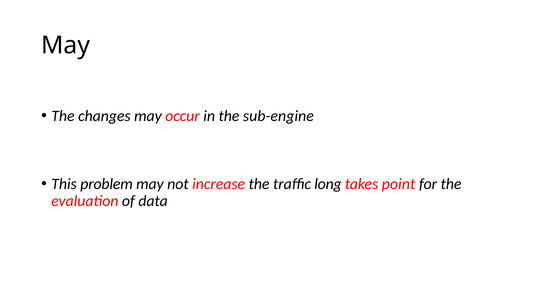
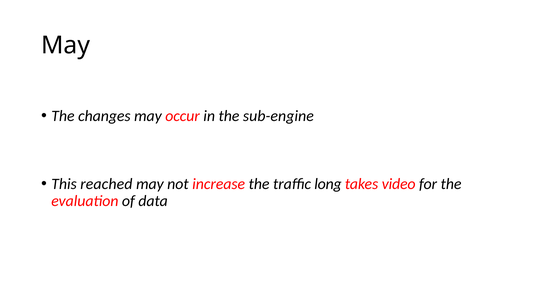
problem: problem -> reached (106, 184)
point: point -> video (399, 184)
